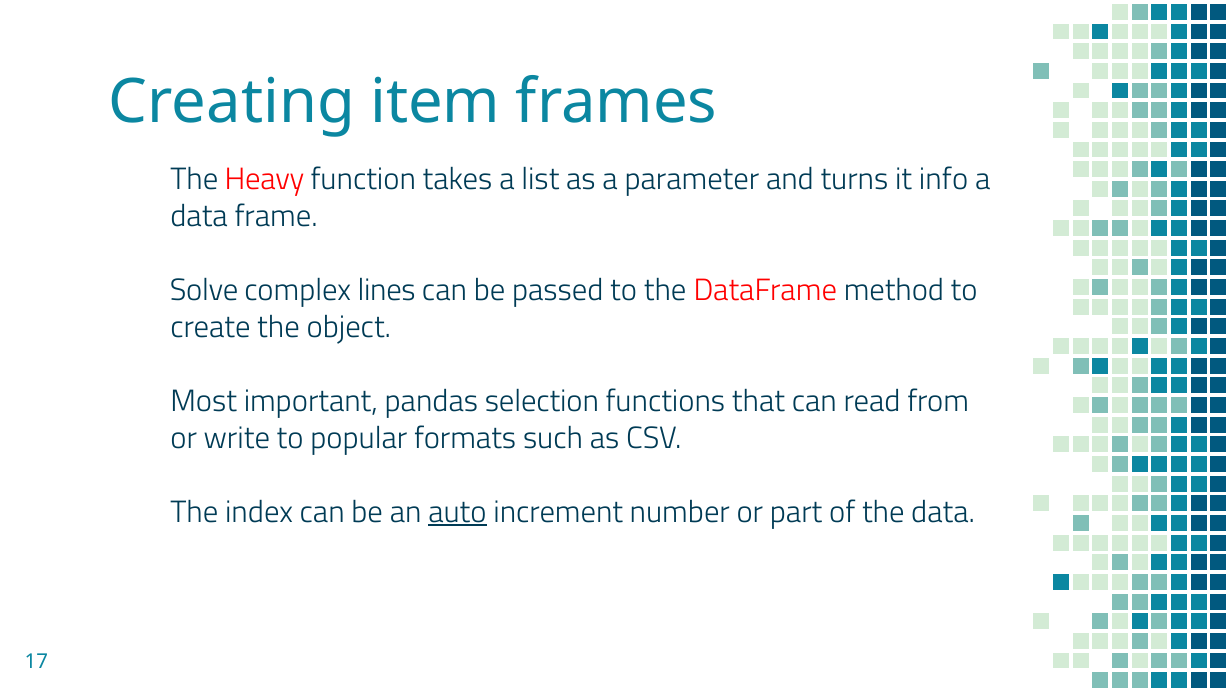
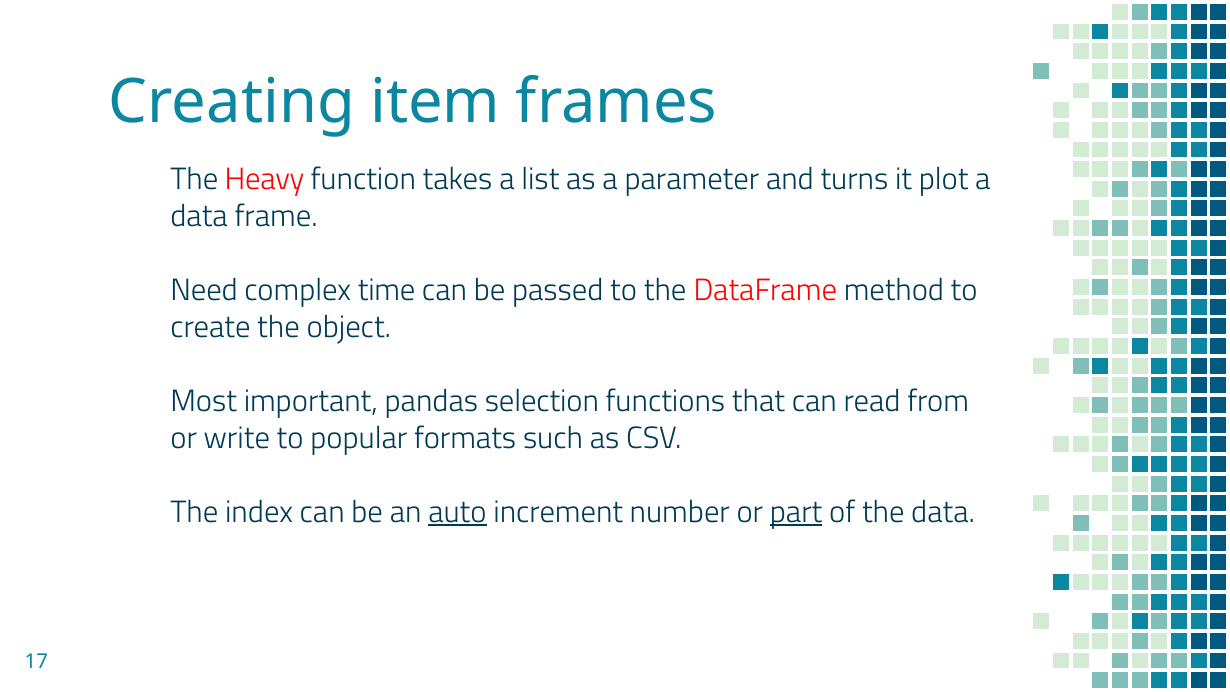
info: info -> plot (944, 180)
Solve: Solve -> Need (204, 290)
lines: lines -> time (387, 290)
part underline: none -> present (796, 512)
